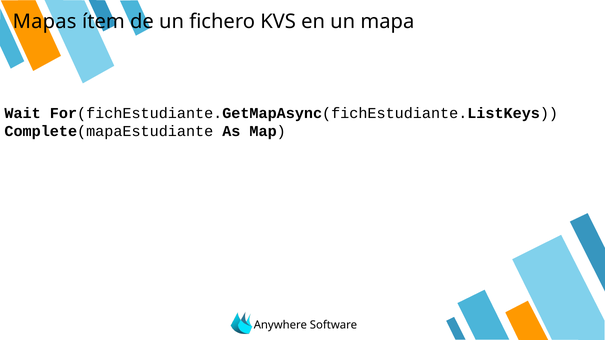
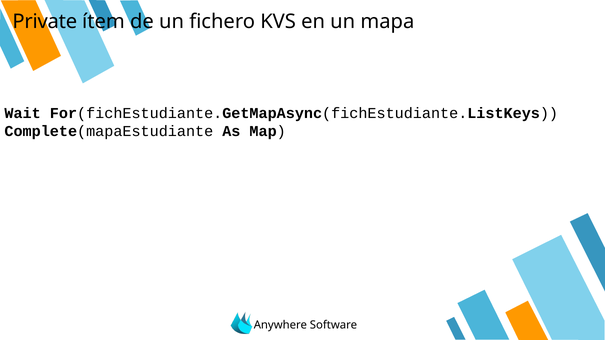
Mapas: Mapas -> Private (45, 21)
